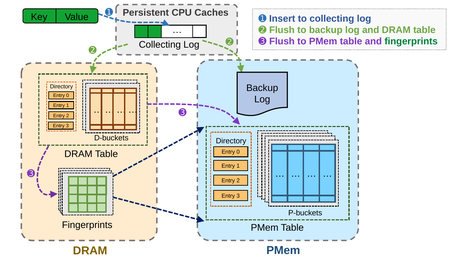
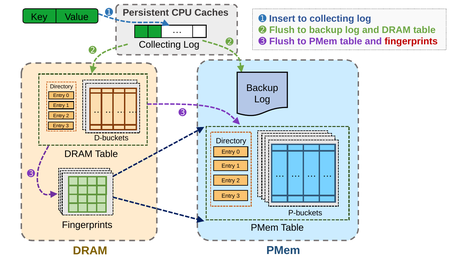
fingerprints colour: green -> red (411, 41)
